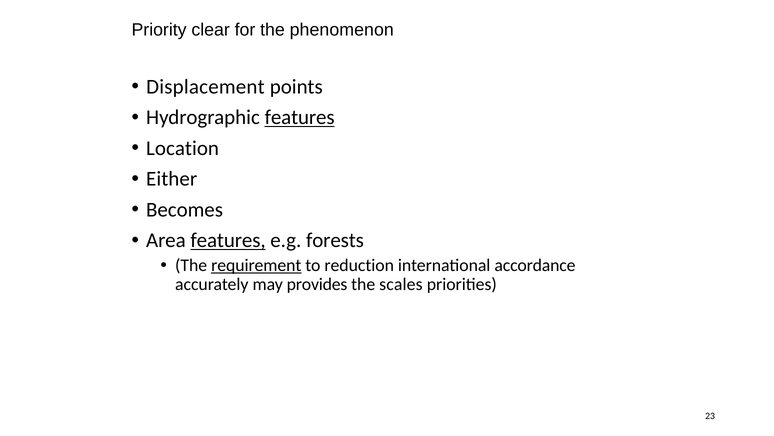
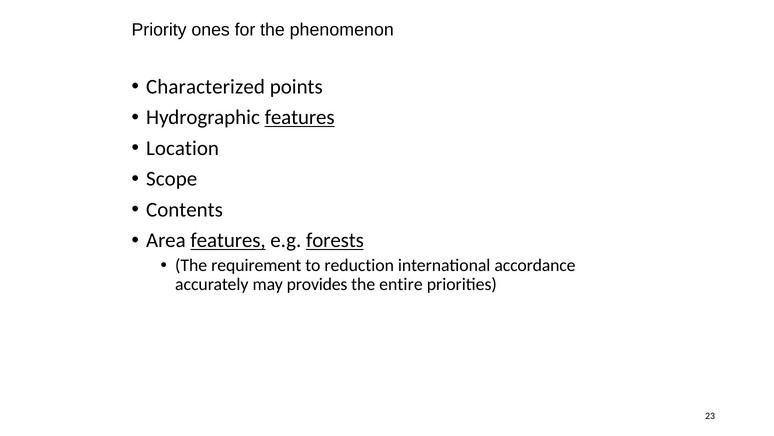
clear: clear -> ones (211, 30)
Displacement: Displacement -> Characterized (205, 87)
Either: Either -> Scope (172, 179)
Becomes: Becomes -> Contents (185, 209)
forests underline: none -> present (335, 240)
requirement underline: present -> none (256, 265)
scales: scales -> entire (401, 284)
